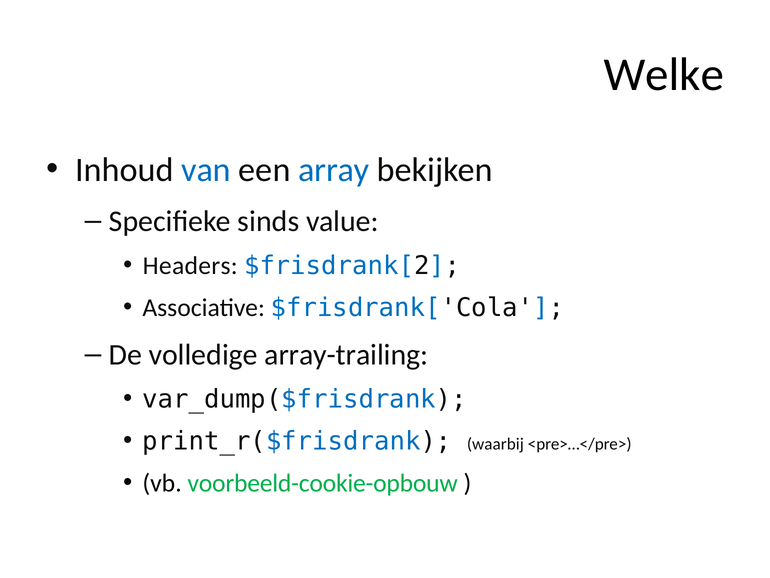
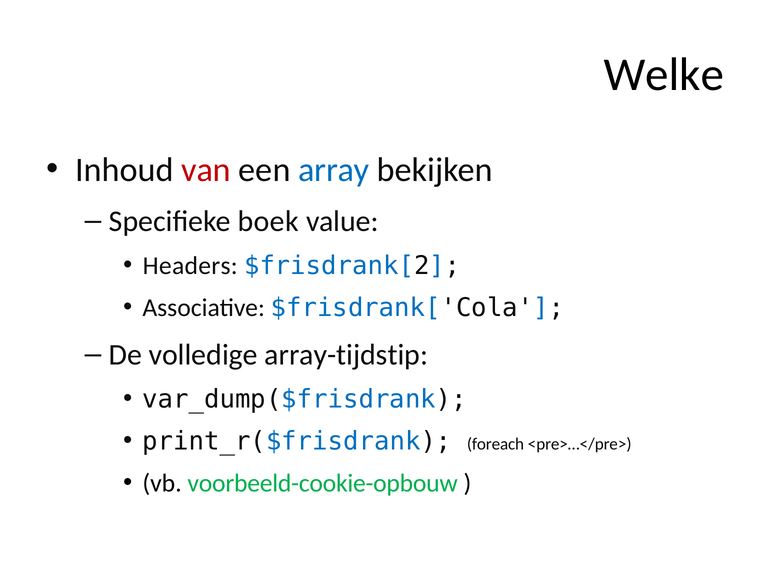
van colour: blue -> red (206, 170)
sinds: sinds -> boek (268, 221)
array-trailing: array-trailing -> array-tijdstip (346, 354)
waarbij: waarbij -> foreach (495, 444)
